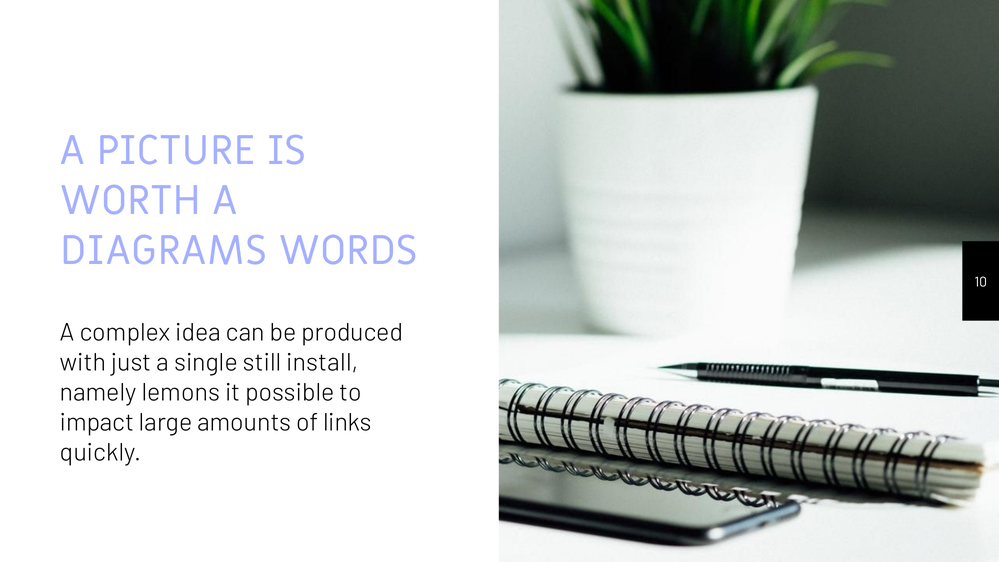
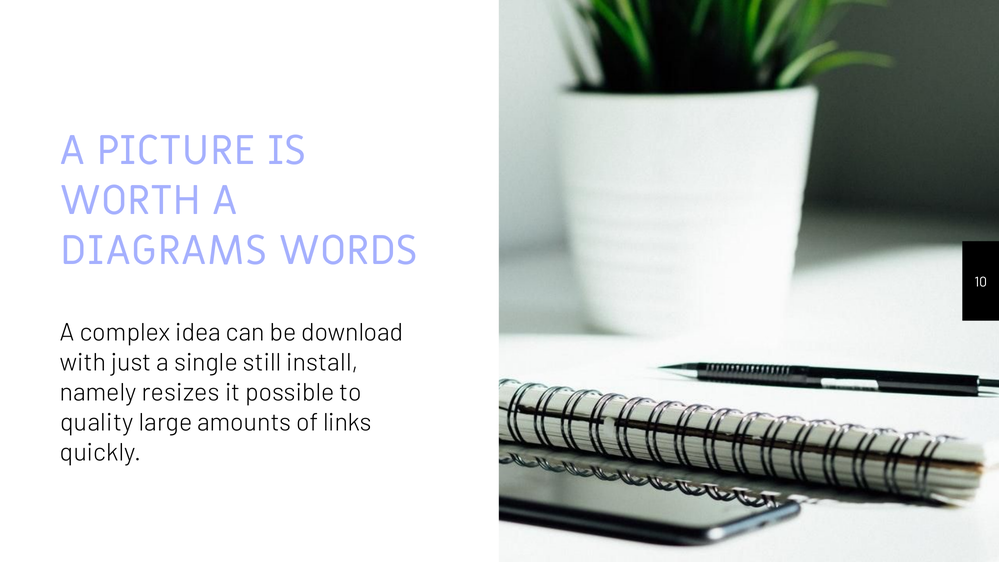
produced: produced -> download (352, 333)
lemons: lemons -> resizes (181, 393)
impact: impact -> quality (97, 423)
